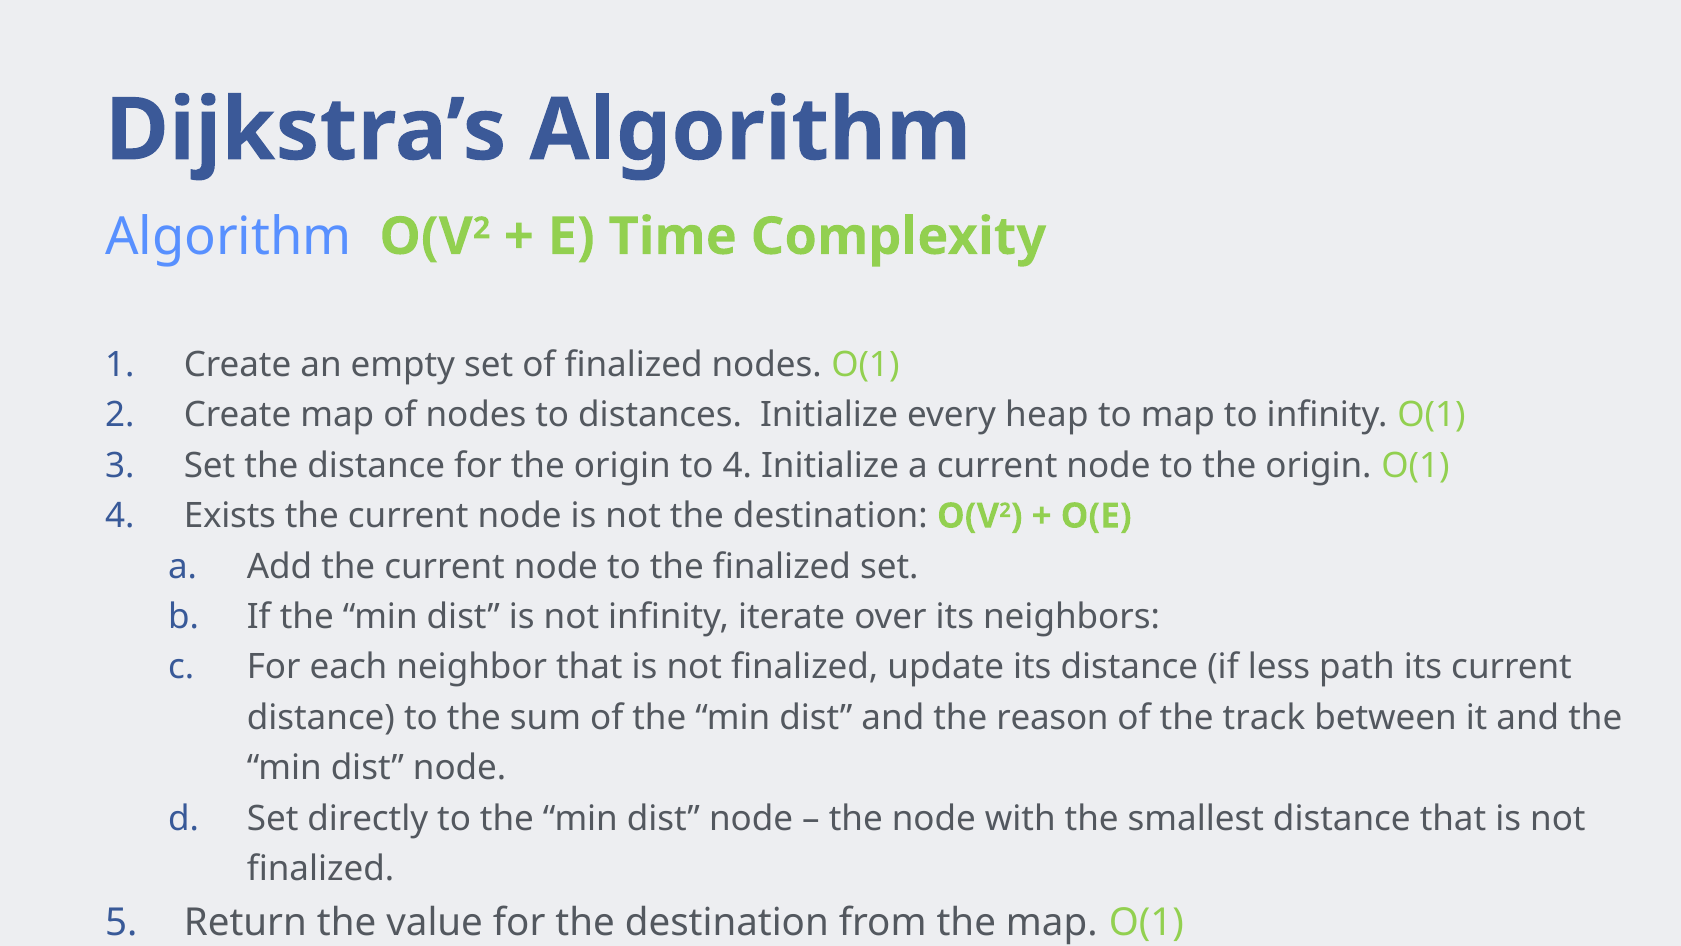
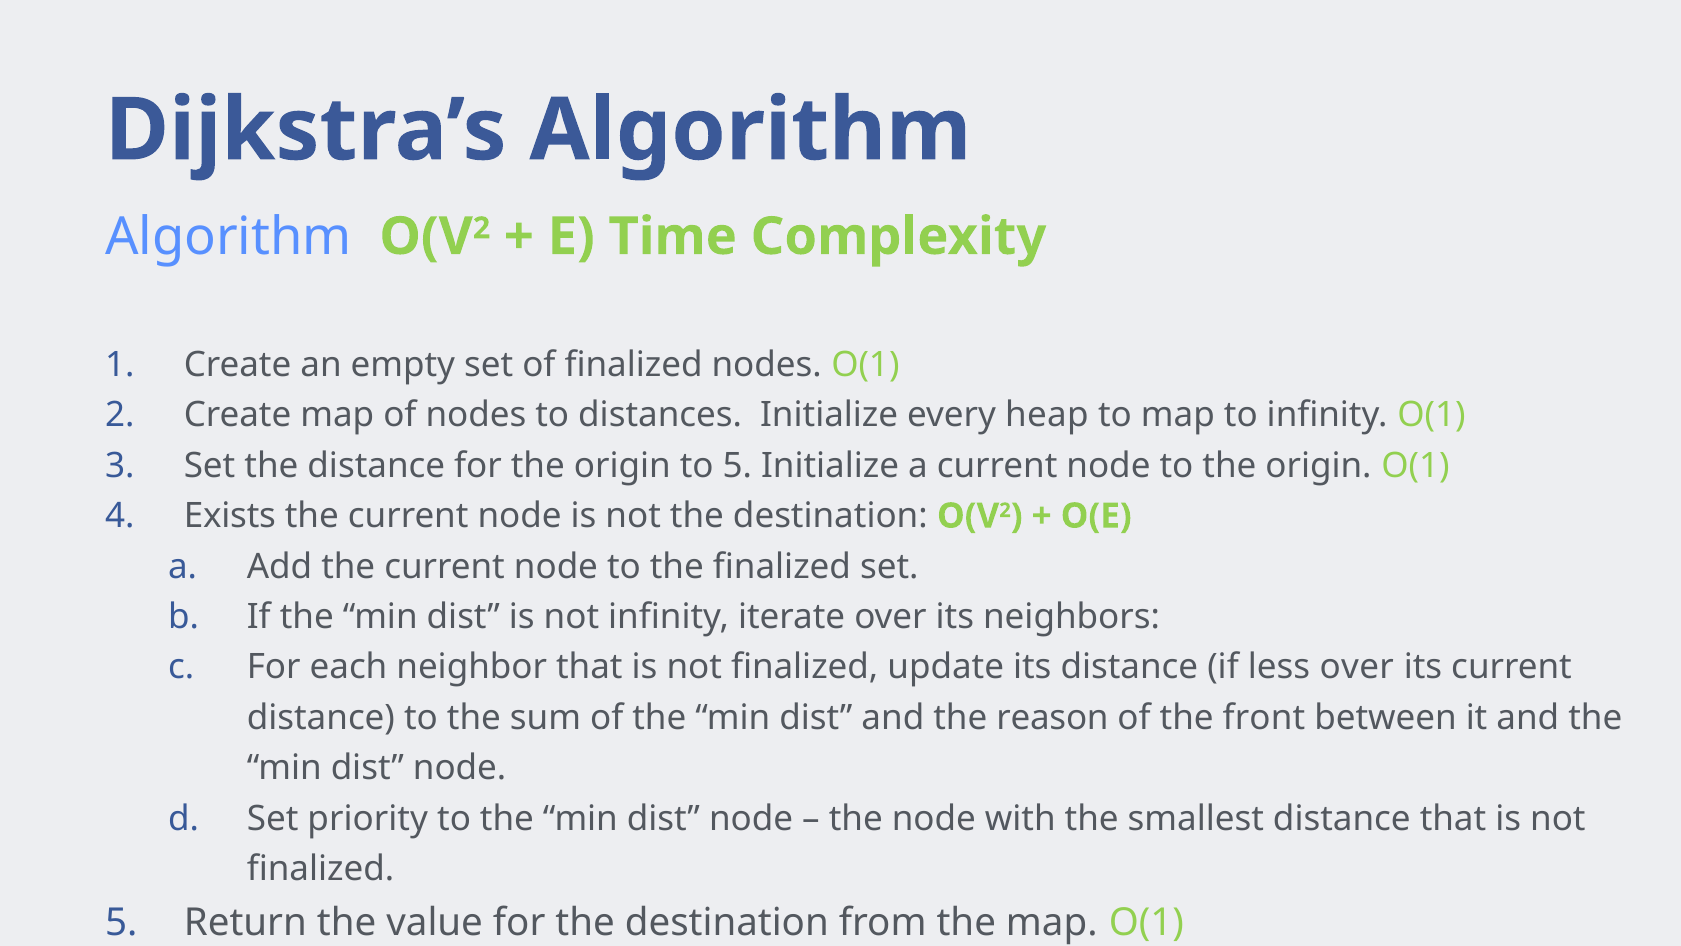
to 4: 4 -> 5 (737, 465)
less path: path -> over (1357, 667)
track: track -> front (1264, 717)
directly: directly -> priority (368, 818)
